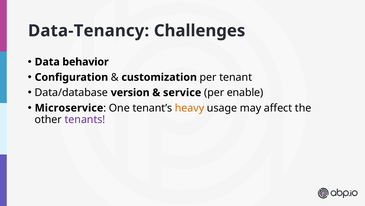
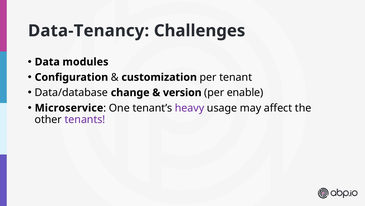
behavior: behavior -> modules (85, 62)
version: version -> change (130, 92)
service: service -> version (182, 92)
heavy colour: orange -> purple (190, 108)
